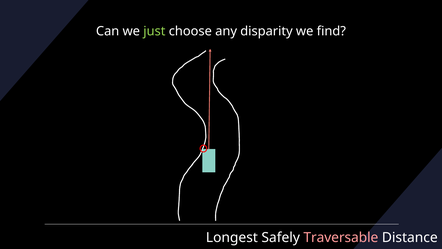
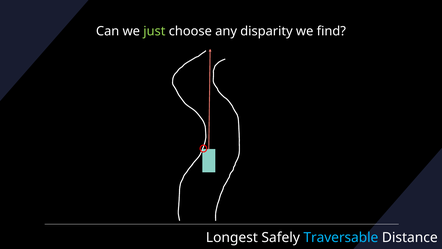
Traversable colour: pink -> light blue (341, 237)
